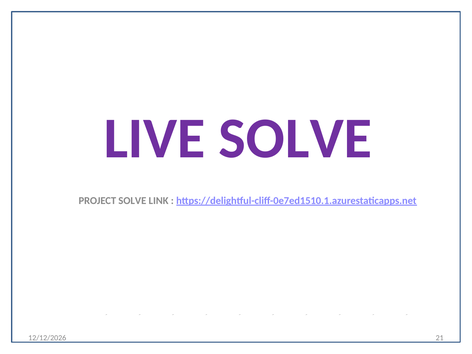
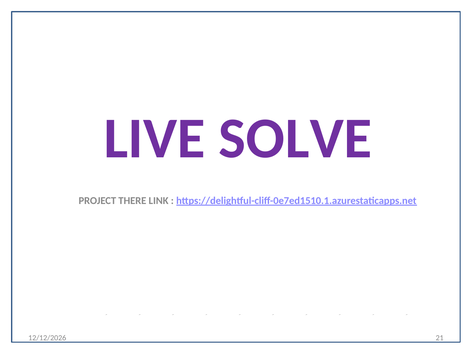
PROJECT SOLVE: SOLVE -> THERE (132, 201)
